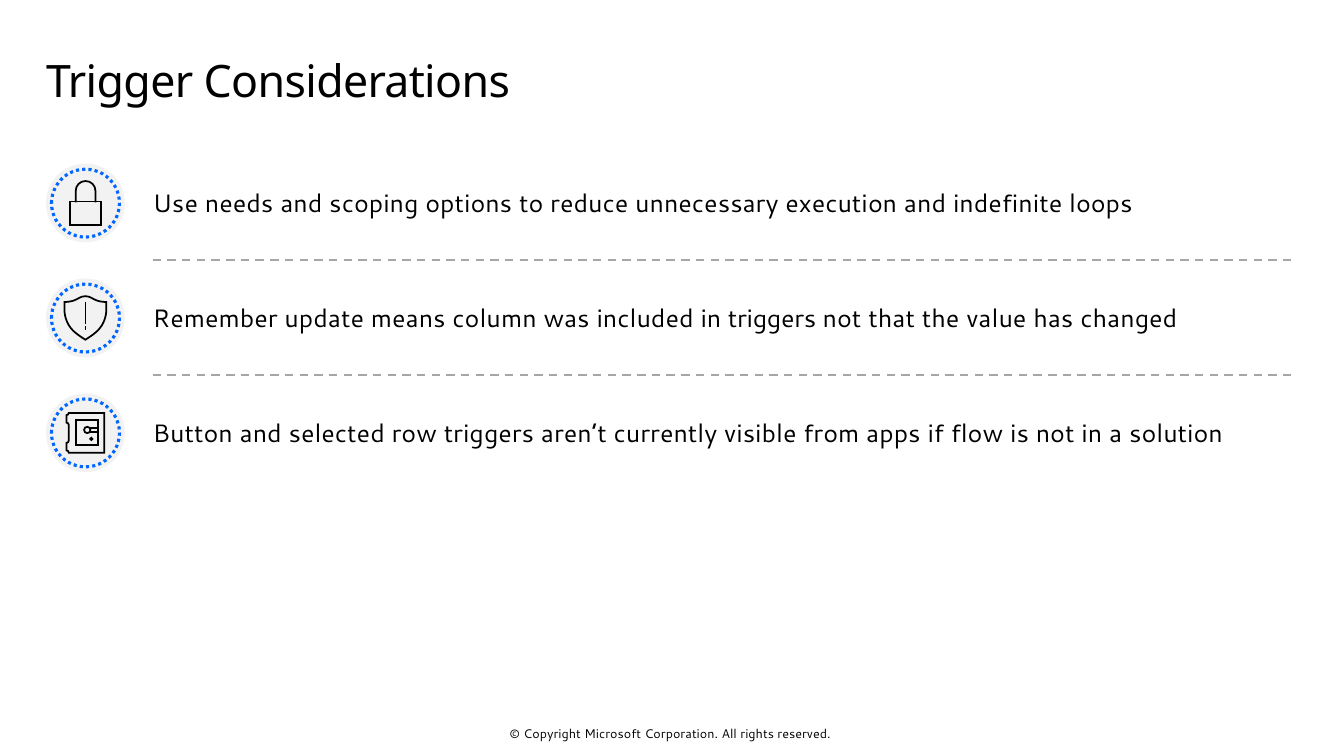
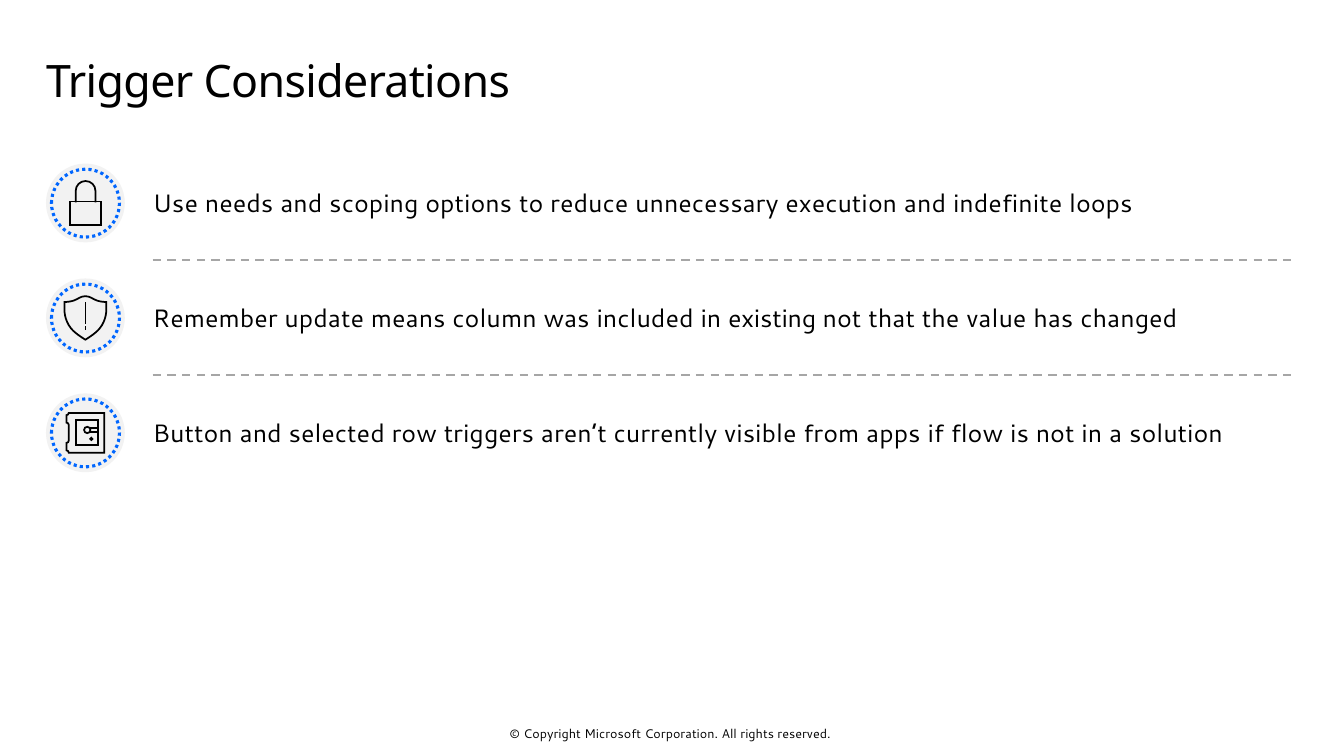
in triggers: triggers -> existing (772, 319)
